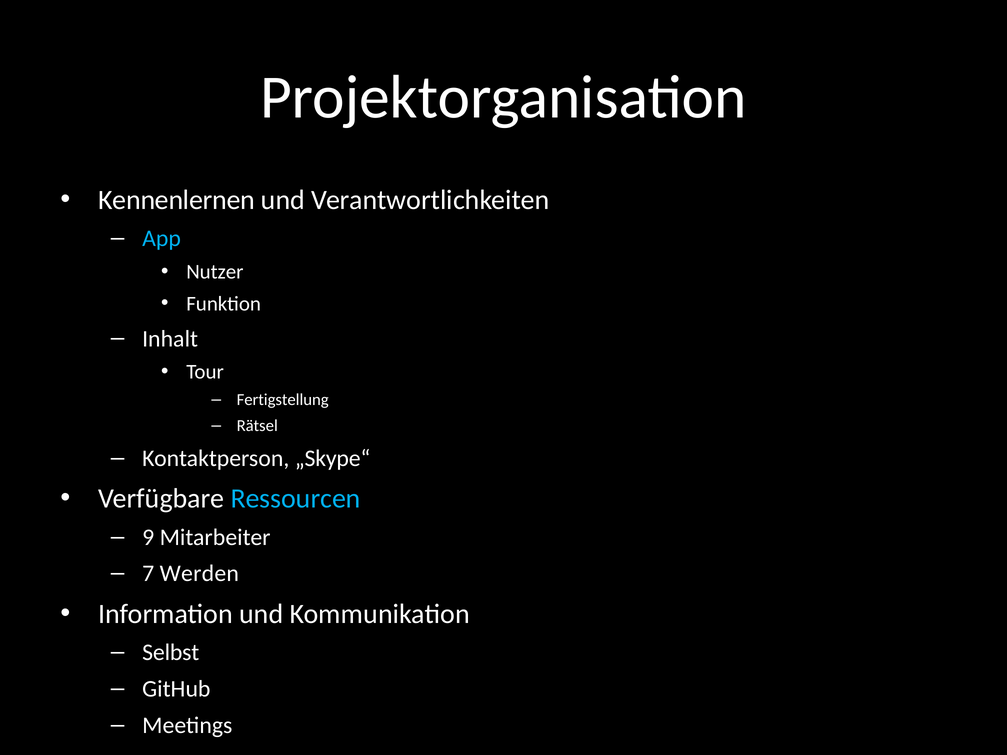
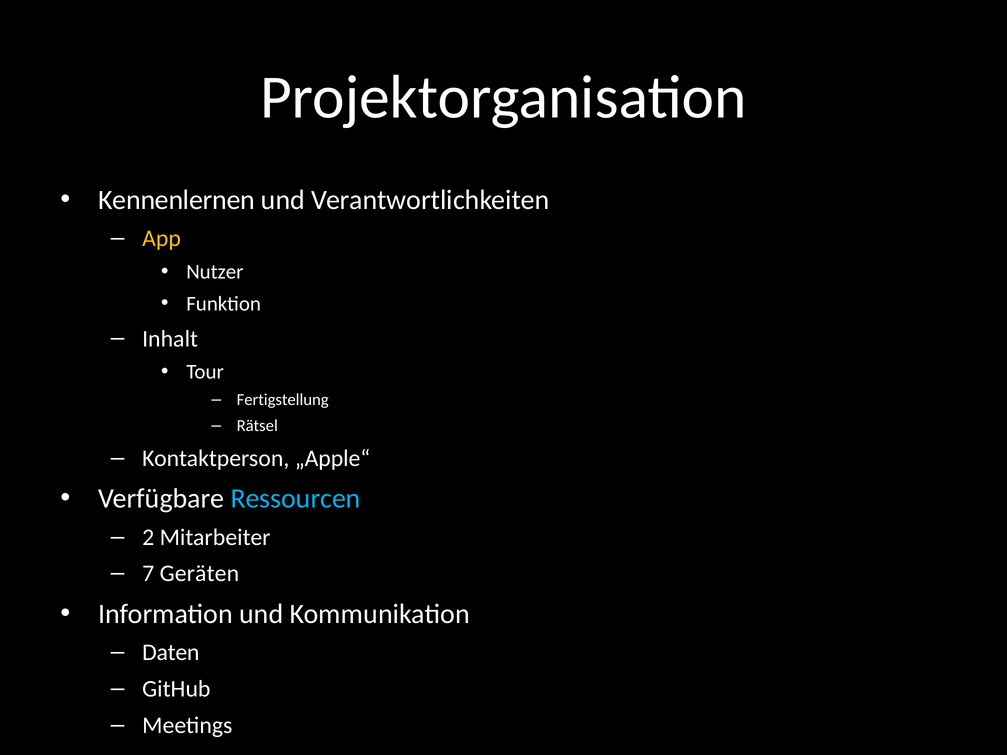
App colour: light blue -> yellow (162, 239)
„Skype“: „Skype“ -> „Apple“ (333, 459)
9: 9 -> 2 (148, 537)
Werden: Werden -> Geräten (199, 574)
Selbst: Selbst -> Daten (171, 653)
